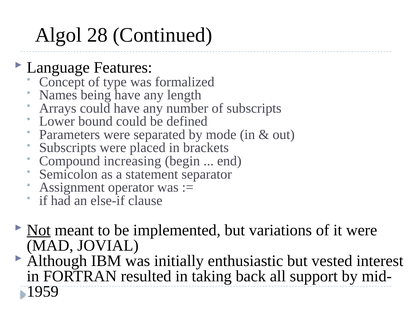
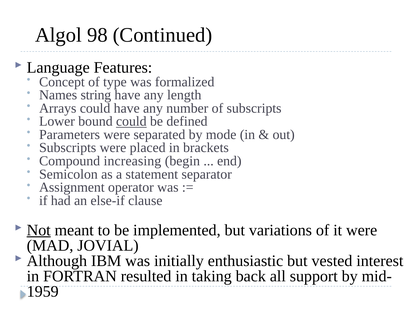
28: 28 -> 98 (97, 35)
being: being -> string (96, 95)
could underline: none -> present (131, 121)
